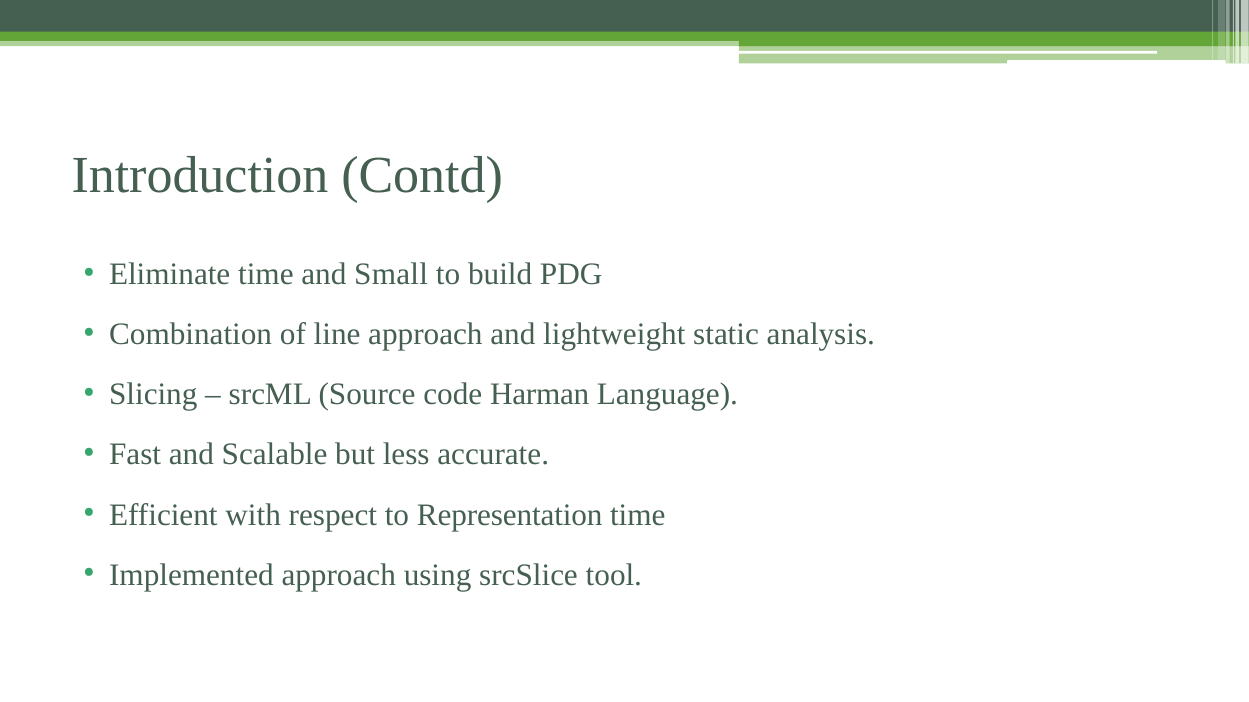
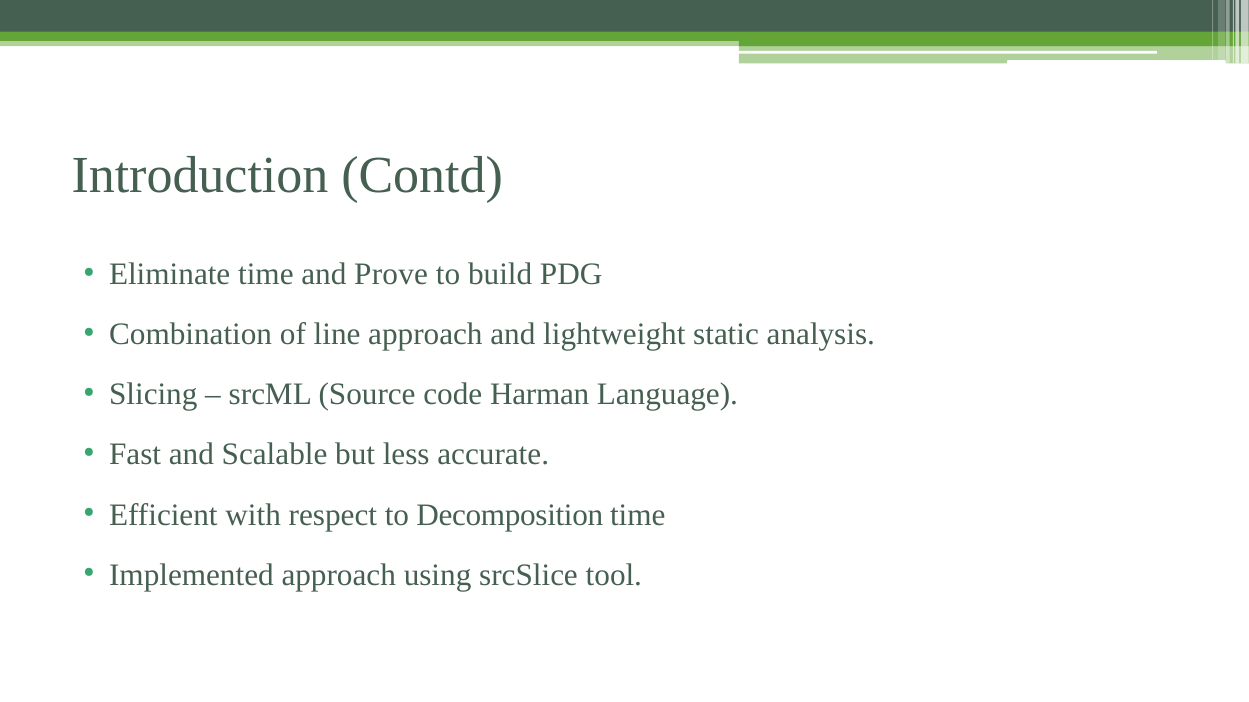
Small: Small -> Prove (391, 275)
Representation: Representation -> Decomposition (510, 515)
